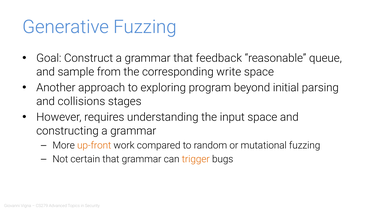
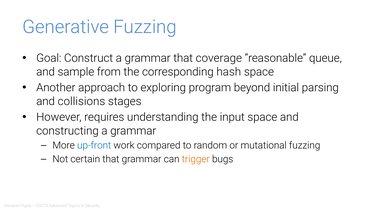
feedback: feedback -> coverage (219, 58)
write: write -> hash (229, 72)
up-front colour: orange -> blue (94, 146)
